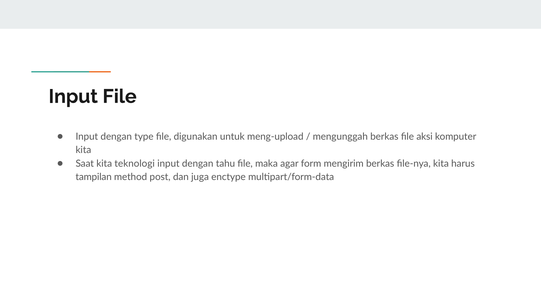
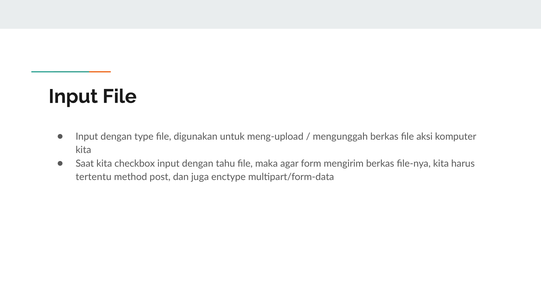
teknologi: teknologi -> checkbox (135, 164)
tampilan: tampilan -> tertentu (94, 177)
